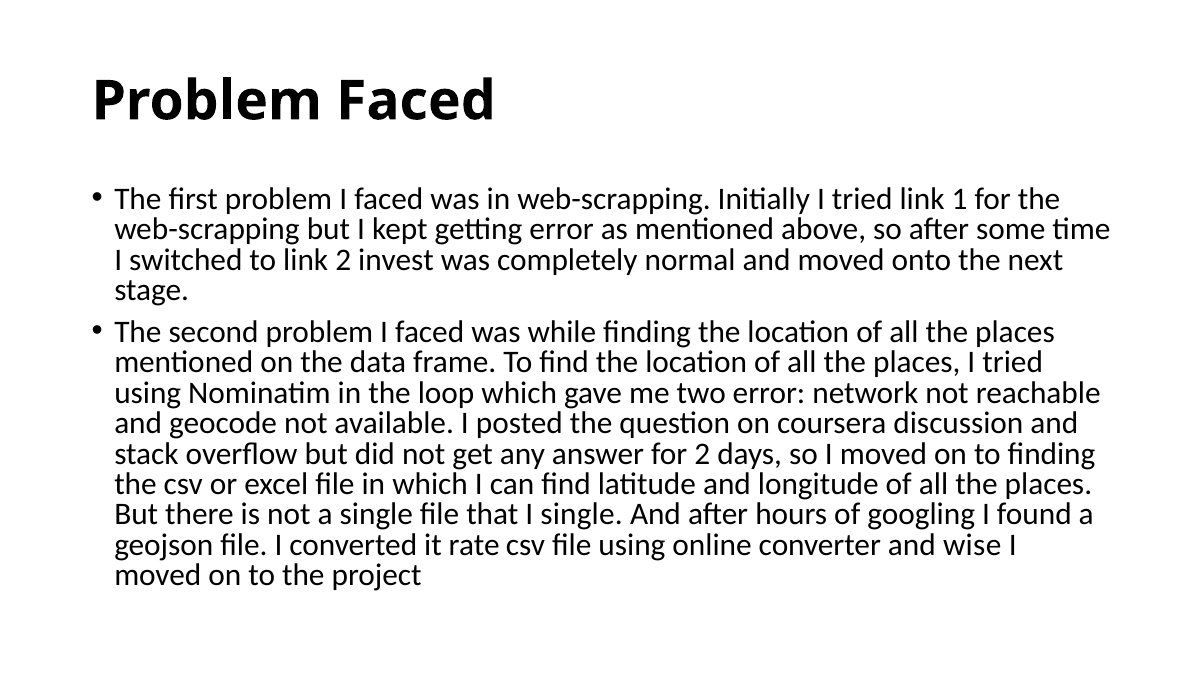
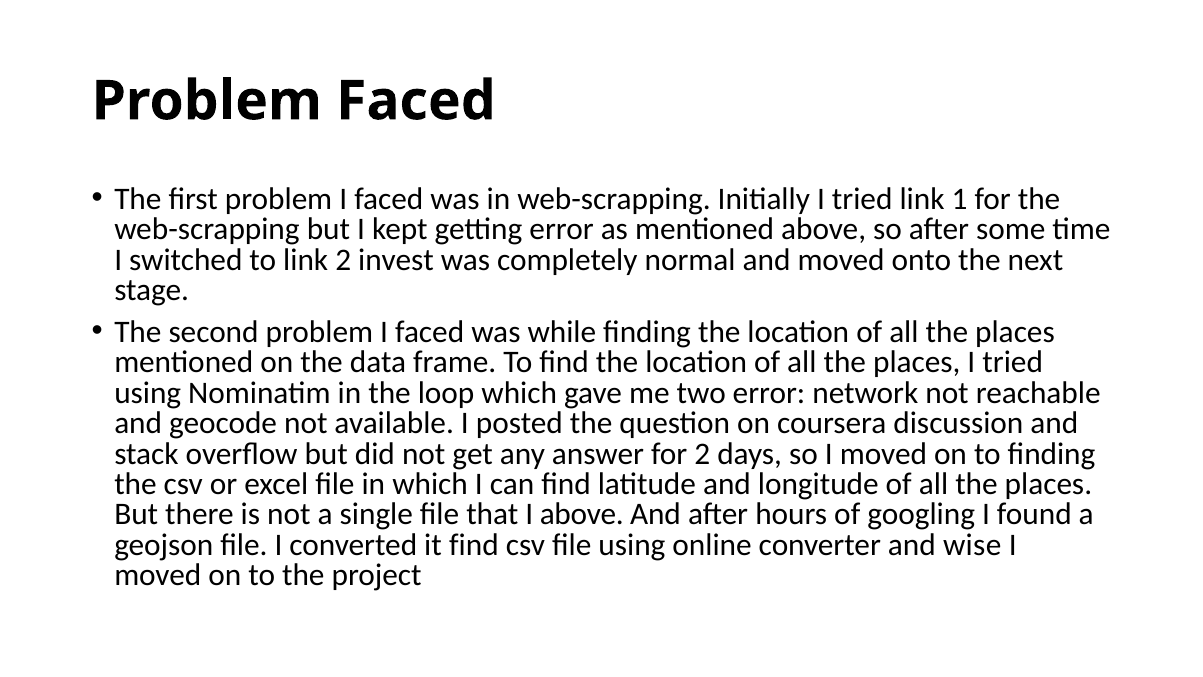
I single: single -> above (582, 514)
it rate: rate -> find (474, 545)
